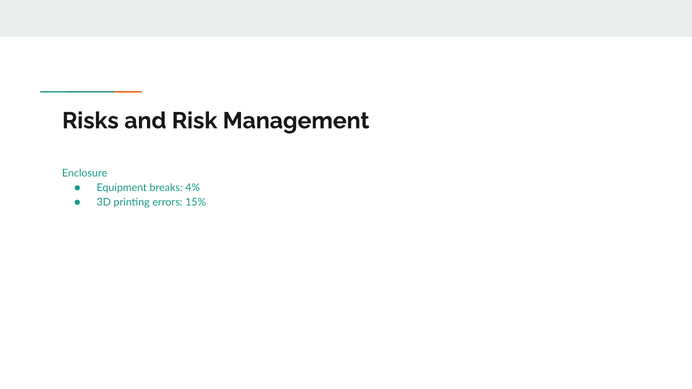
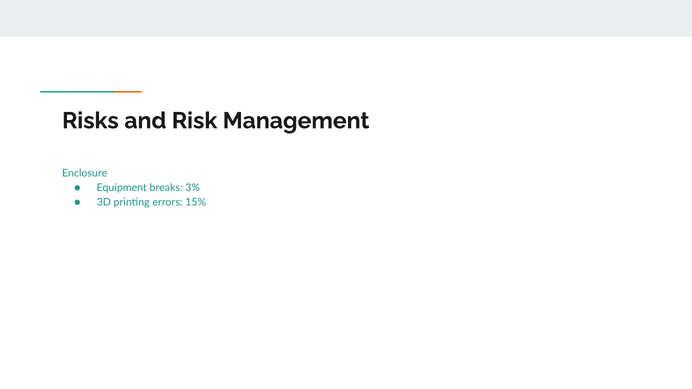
4%: 4% -> 3% (193, 188)
